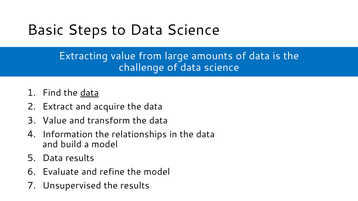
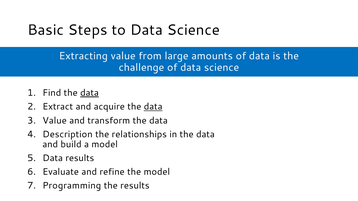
data underline: none -> present (153, 107)
Information: Information -> Description (68, 134)
Unsupervised: Unsupervised -> Programming (72, 186)
